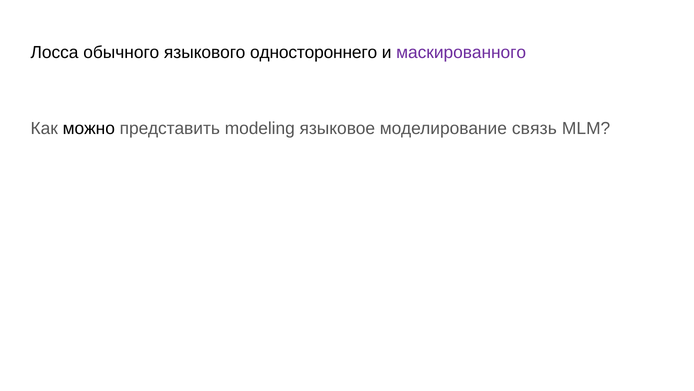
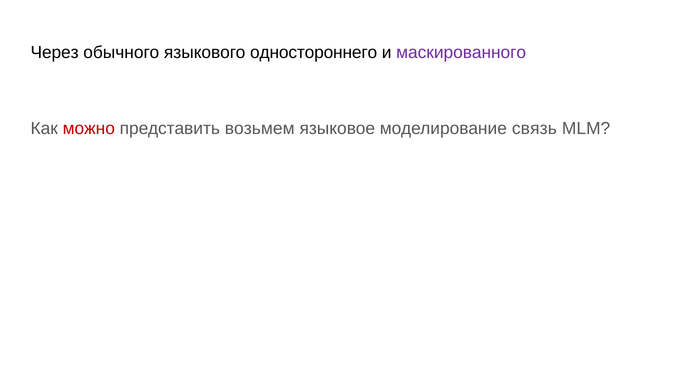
Лосса: Лосса -> Через (55, 52)
можно colour: black -> red (89, 128)
modeling: modeling -> возьмем (260, 128)
